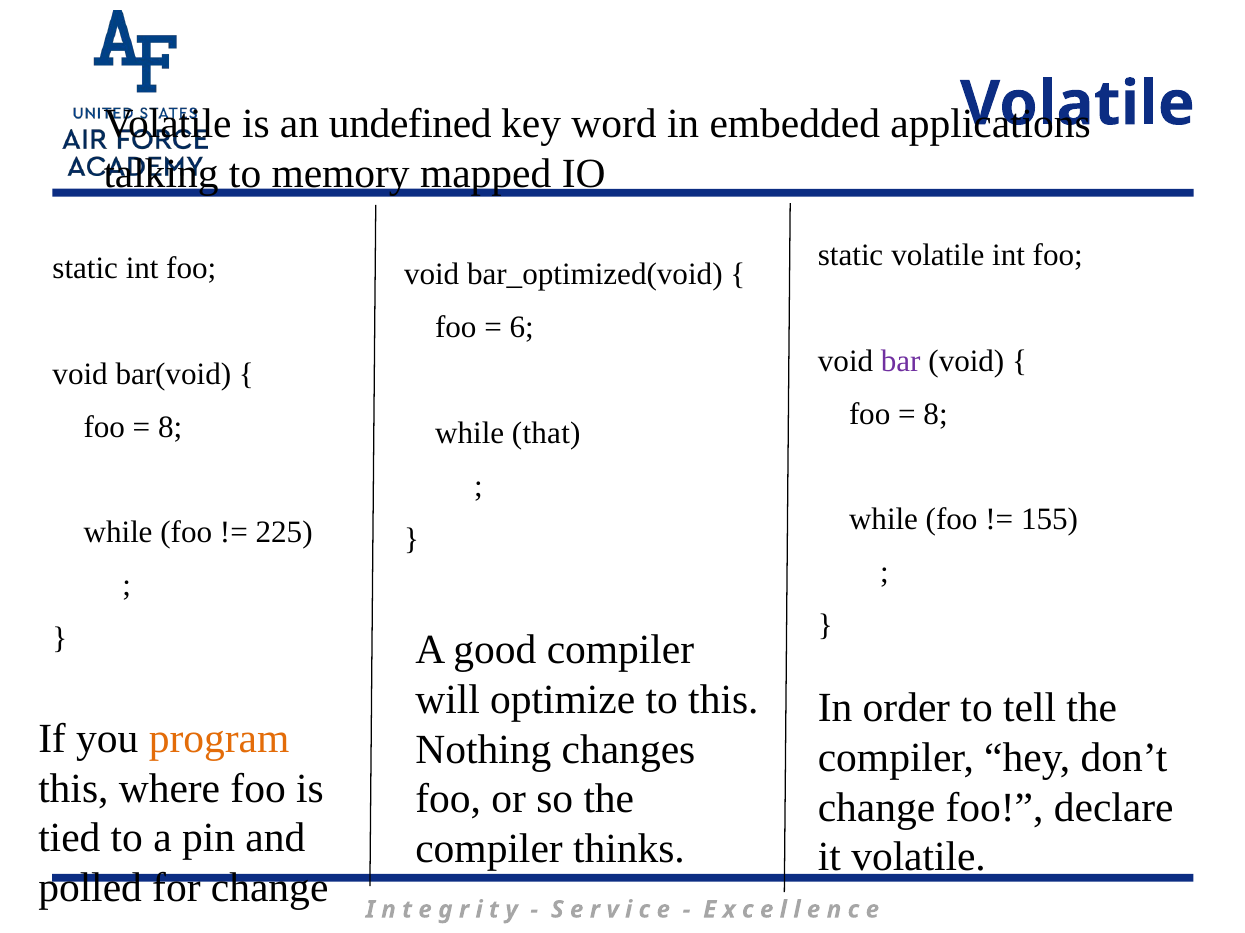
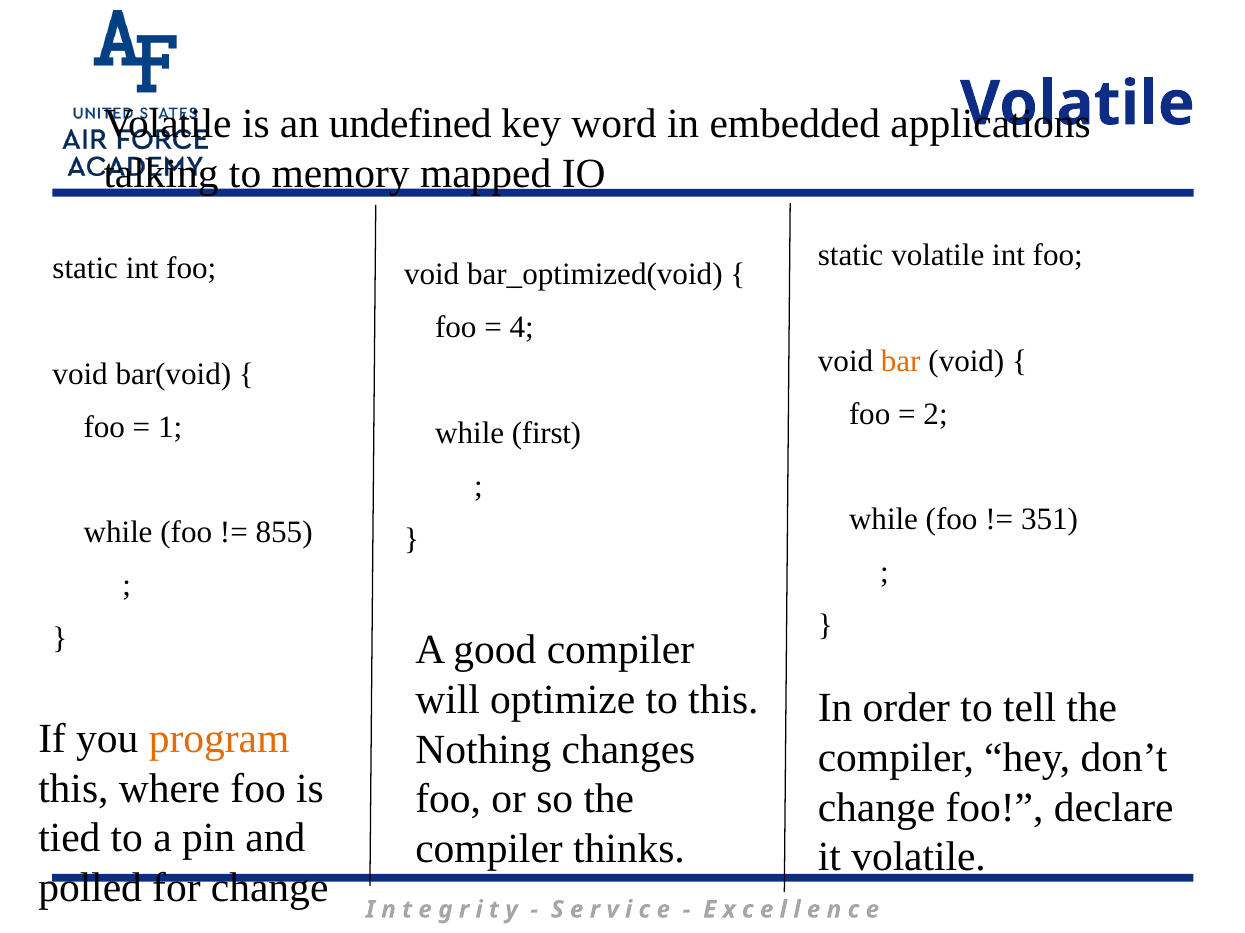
6: 6 -> 4 (522, 328)
bar colour: purple -> orange (901, 361)
8: 8 -> 2 (936, 414)
8: 8 -> 1 (170, 427)
that: that -> first (546, 433)
155: 155 -> 351 (1050, 520)
225: 225 -> 855 (284, 533)
